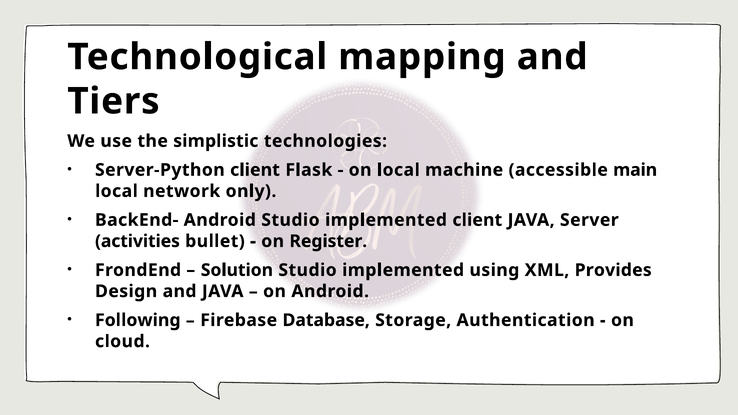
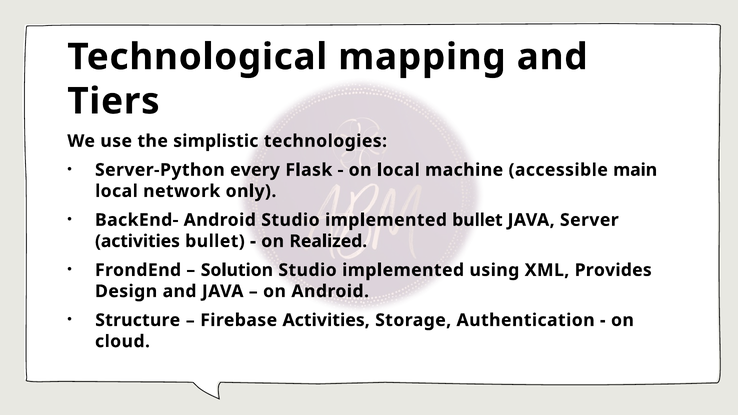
Server-Python client: client -> every (255, 170)
implemented client: client -> bullet (477, 220)
Register: Register -> Realized (328, 241)
Following: Following -> Structure (138, 320)
Firebase Database: Database -> Activities (326, 320)
